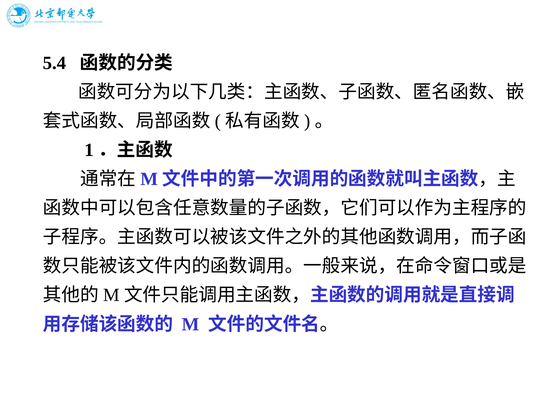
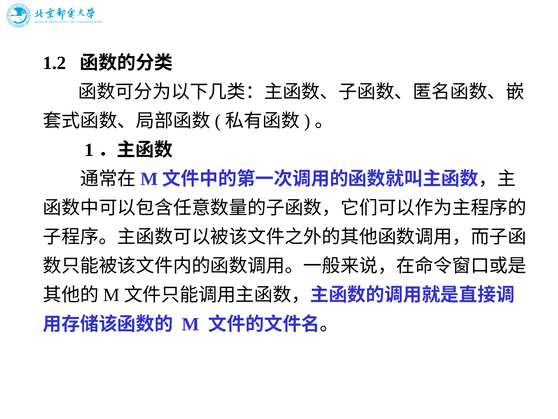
5.4: 5.4 -> 1.2 (55, 63)
